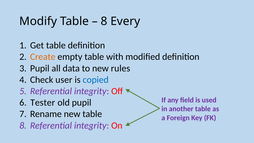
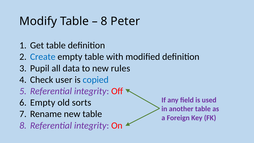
Every: Every -> Peter (125, 21)
Create colour: orange -> blue (43, 57)
Tester: Tester -> Empty (43, 103)
old pupil: pupil -> sorts (82, 103)
